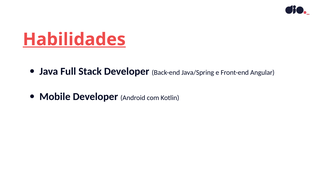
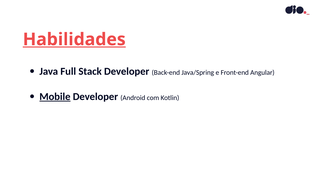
Mobile underline: none -> present (55, 97)
